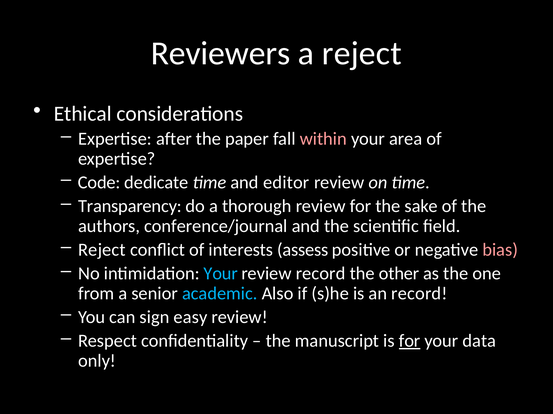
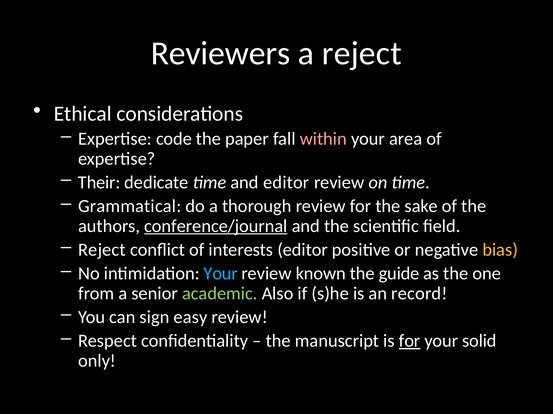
after: after -> code (174, 139)
Code: Code -> Their (99, 183)
Transparency: Transparency -> Grammatical (130, 206)
conference/journal underline: none -> present (216, 226)
interests assess: assess -> editor (303, 250)
bias colour: pink -> yellow (500, 250)
review record: record -> known (321, 274)
other: other -> guide (399, 274)
academic colour: light blue -> light green (220, 294)
data: data -> solid (479, 341)
